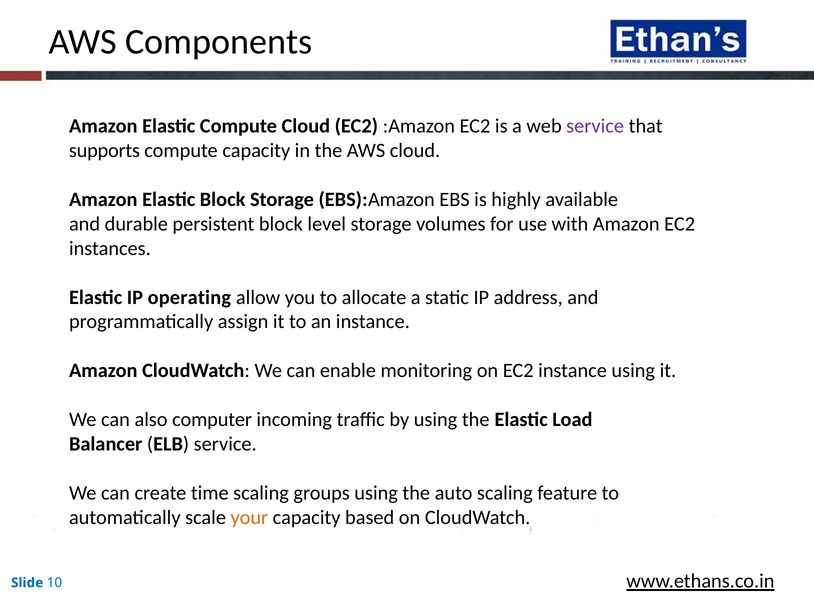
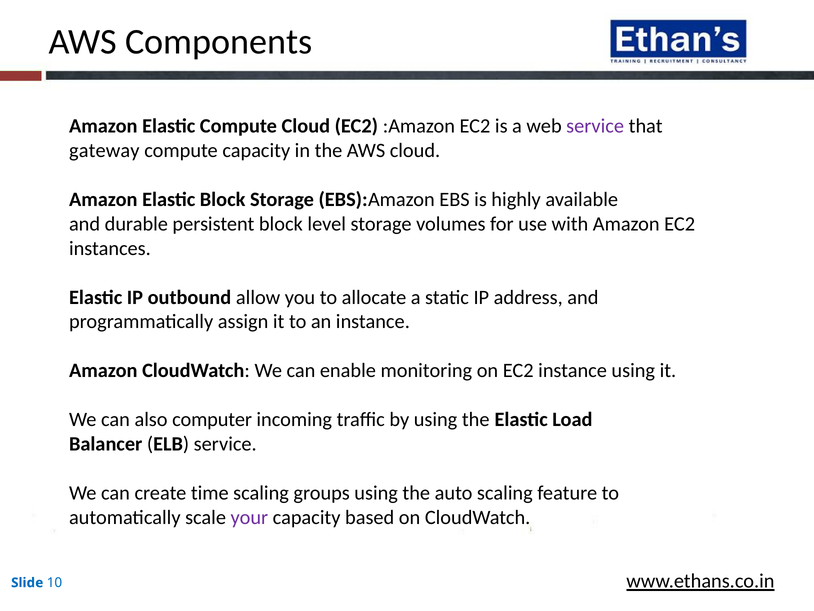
supports: supports -> gateway (104, 151)
operating: operating -> outbound (189, 297)
your colour: orange -> purple (249, 517)
